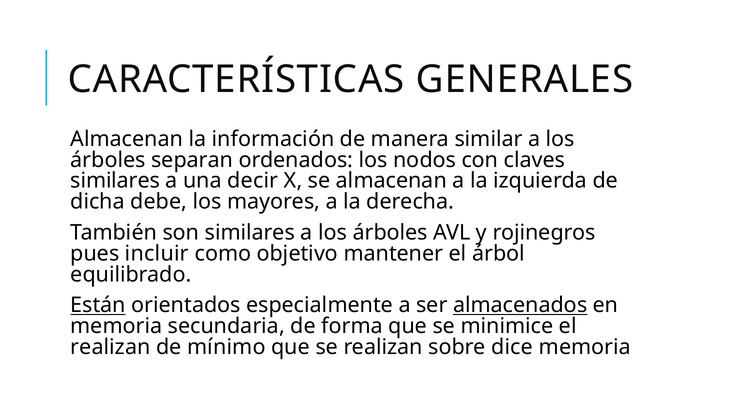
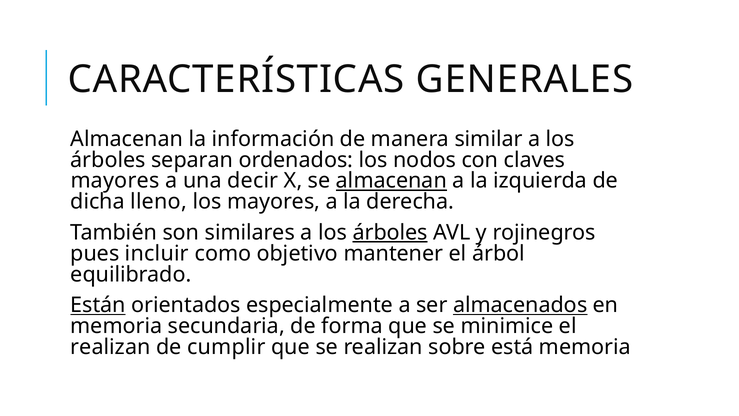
similares: similares -> mayores (115, 181)
almacenan underline: none -> present (391, 181)
debe: debe -> lleno (159, 202)
árboles underline: none -> present (390, 232)
mínimo: mínimo -> cumplir (226, 347)
dice: dice -> está (512, 347)
